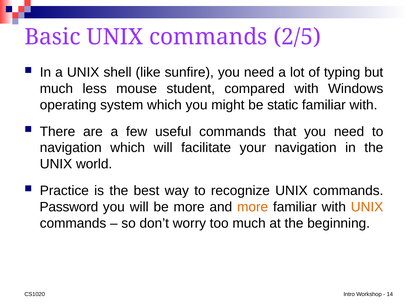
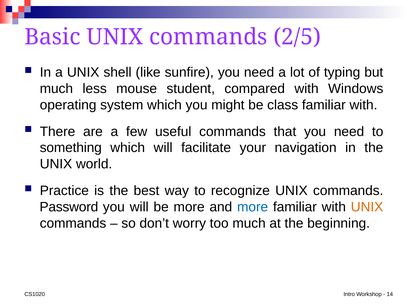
static: static -> class (283, 105)
navigation: navigation -> something (71, 148)
more colour: orange -> blue (253, 207)
